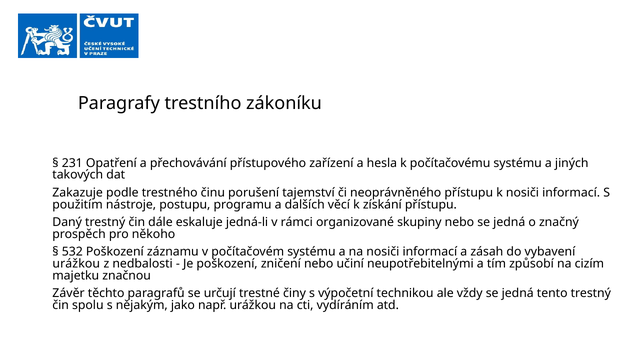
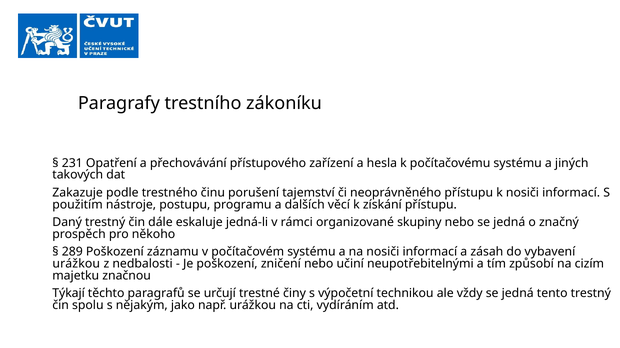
532: 532 -> 289 (72, 252)
Závěr: Závěr -> Týkají (69, 294)
